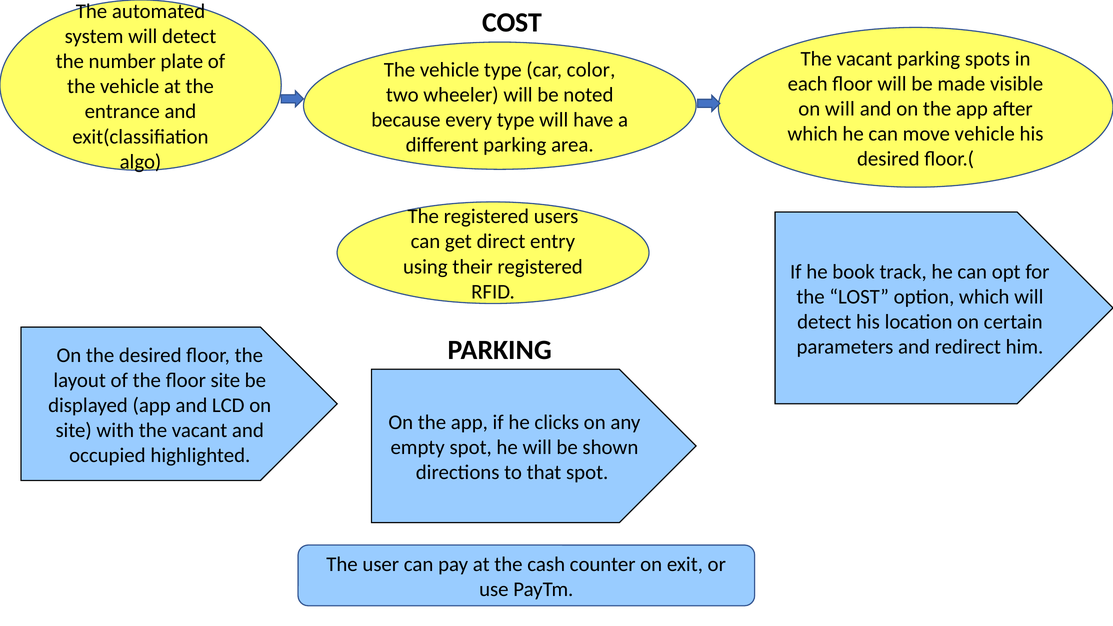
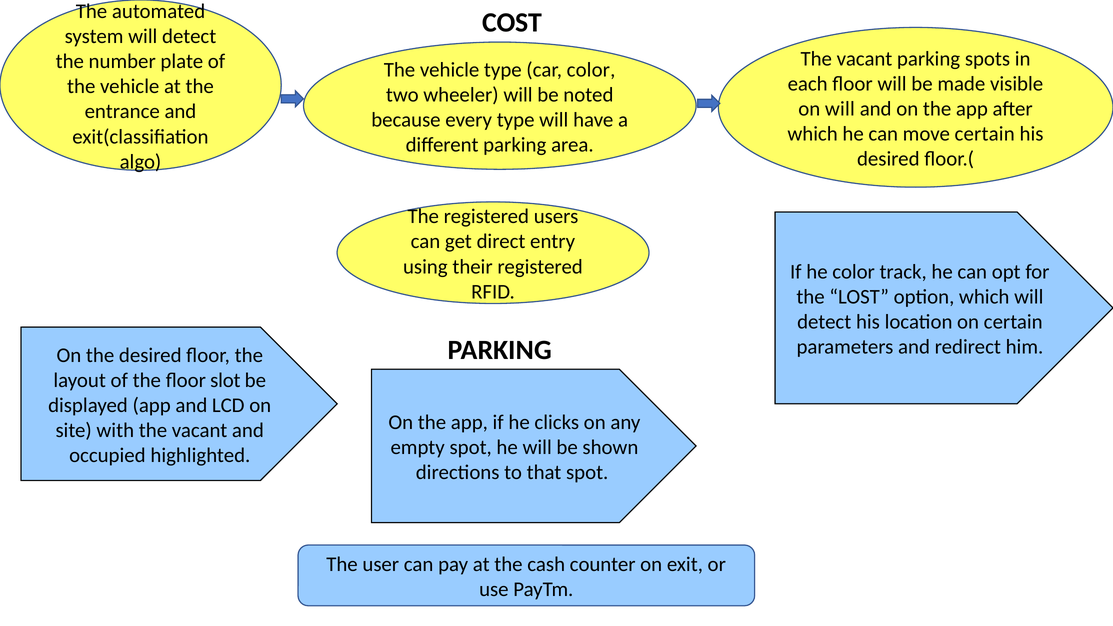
move vehicle: vehicle -> certain (985, 134)
he book: book -> color (854, 272)
floor site: site -> slot (225, 380)
